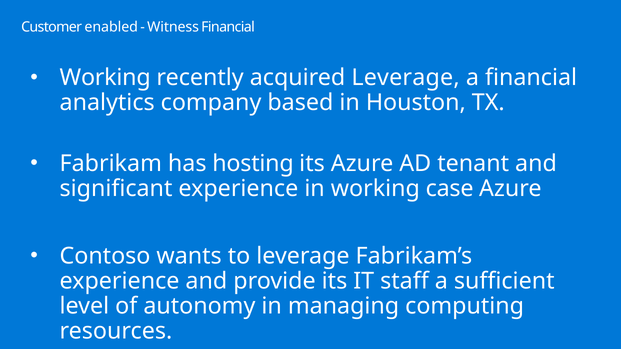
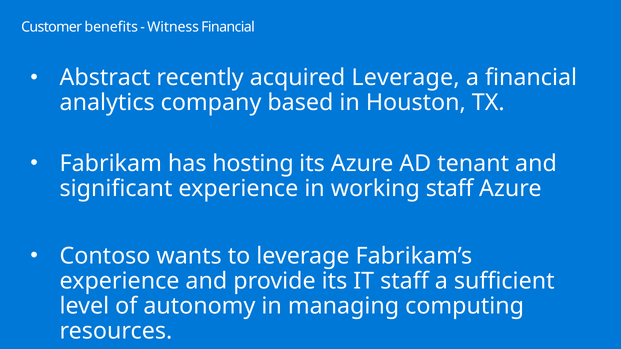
enabled: enabled -> benefits (111, 27)
Working: Working -> Abstract (105, 78)
working case: case -> staff (450, 189)
